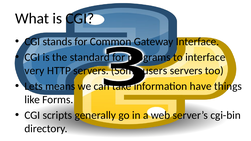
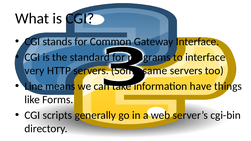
users: users -> same (155, 71)
Lets: Lets -> Line (34, 86)
